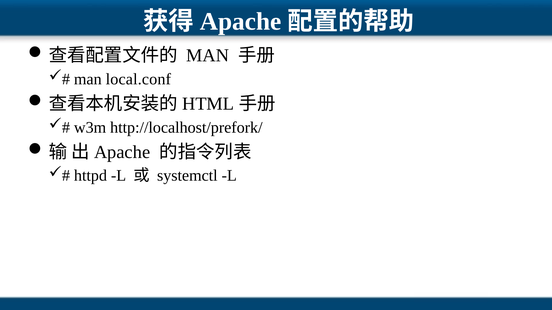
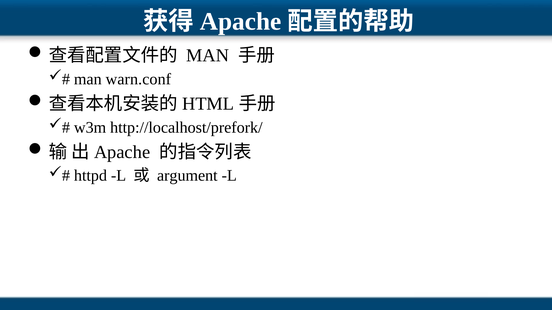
local.conf: local.conf -> warn.conf (138, 79)
systemctl: systemctl -> argument (187, 176)
